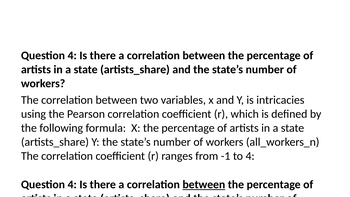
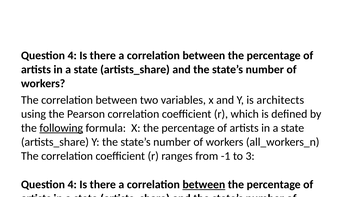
intricacies: intricacies -> architects (280, 100)
following underline: none -> present (61, 128)
to 4: 4 -> 3 (250, 156)
